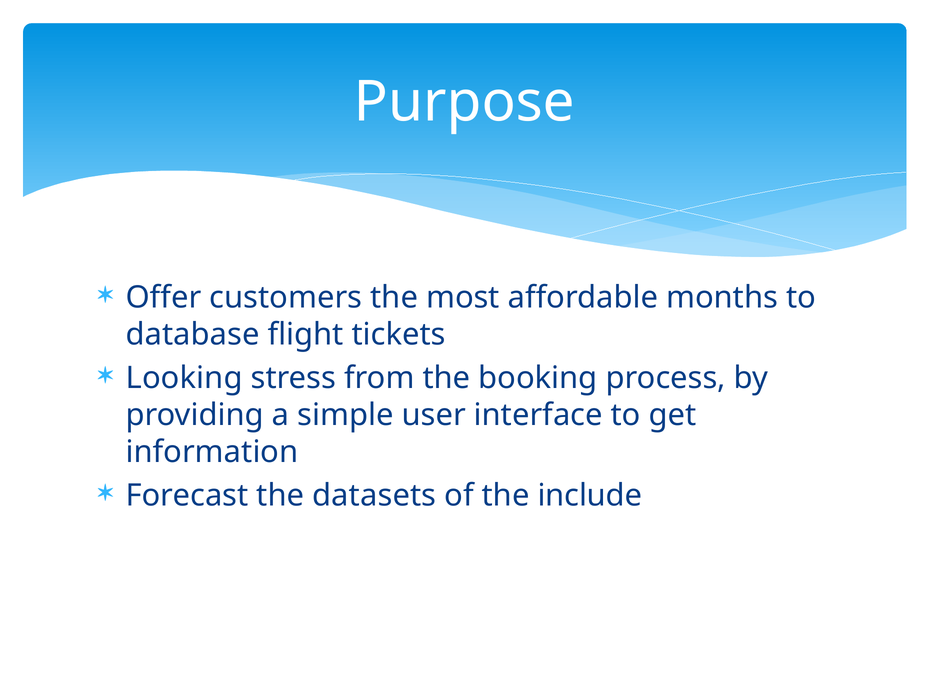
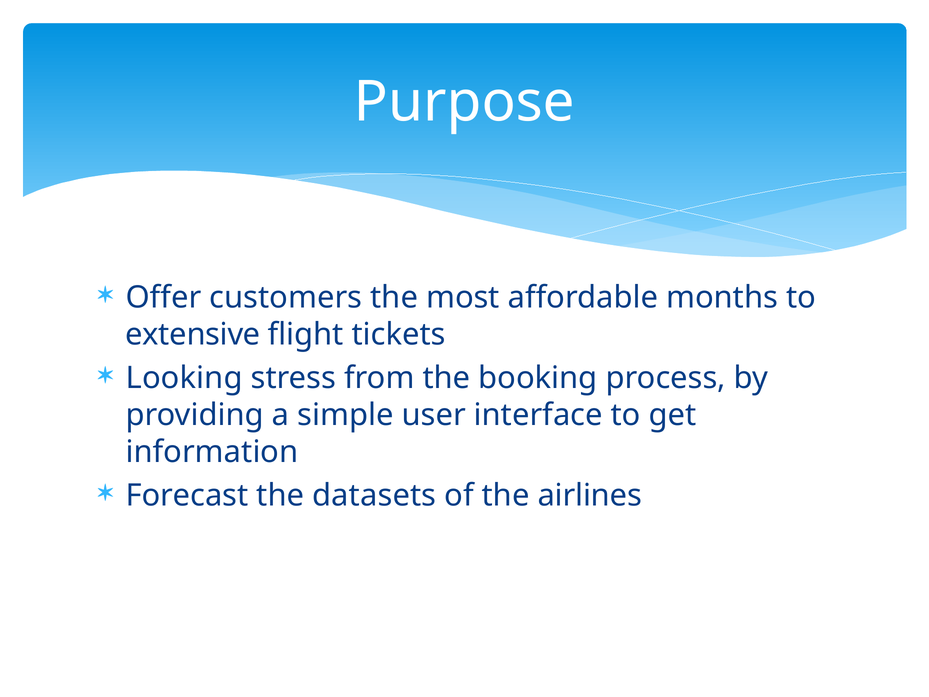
database: database -> extensive (193, 334)
include: include -> airlines (590, 495)
